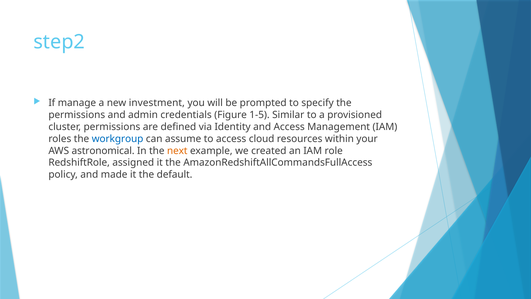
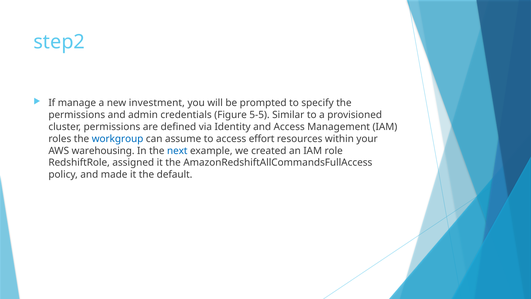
1-5: 1-5 -> 5-5 (260, 115)
cloud: cloud -> effort (262, 139)
astronomical: astronomical -> warehousing (103, 151)
next colour: orange -> blue (177, 151)
